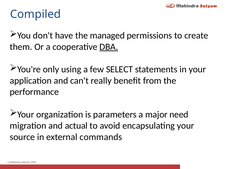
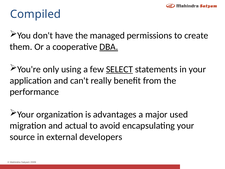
SELECT underline: none -> present (119, 69)
parameters: parameters -> advantages (115, 114)
need: need -> used (179, 114)
commands: commands -> developers (101, 137)
